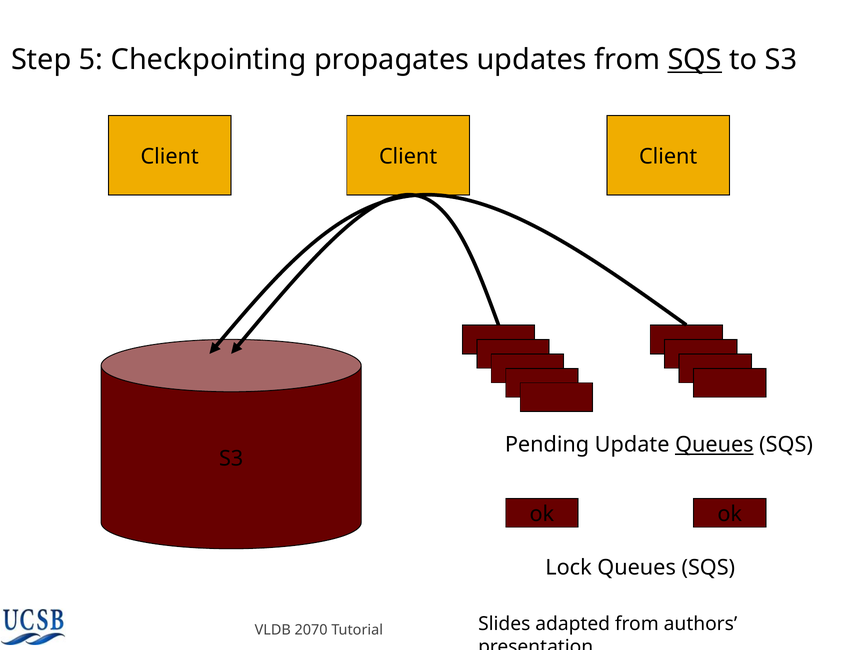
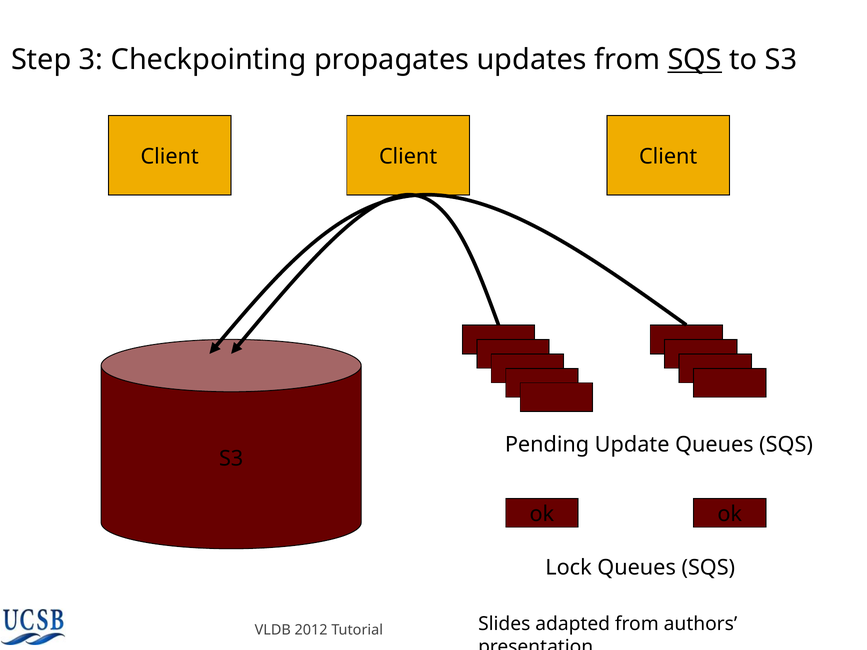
5: 5 -> 3 (91, 60)
Queues underline: present -> none (714, 445)
2070: 2070 -> 2012 (311, 630)
